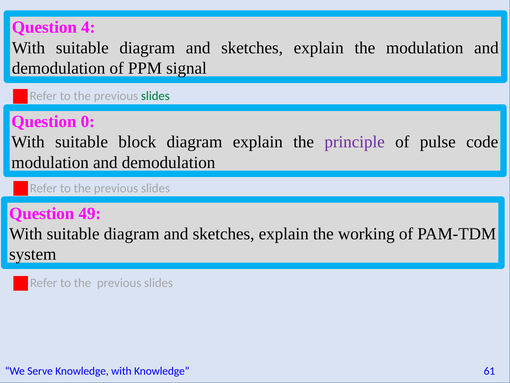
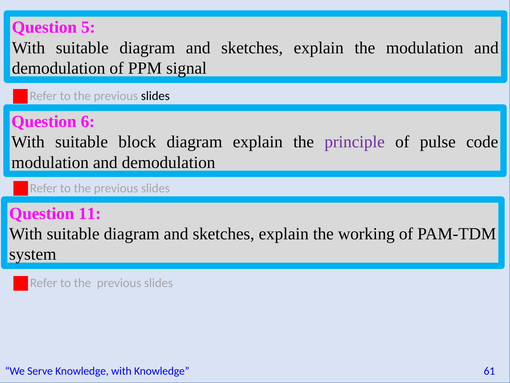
4: 4 -> 5 (88, 27)
slides colour: green -> black (155, 96)
0: 0 -> 6 (88, 121)
49: 49 -> 11 (90, 213)
